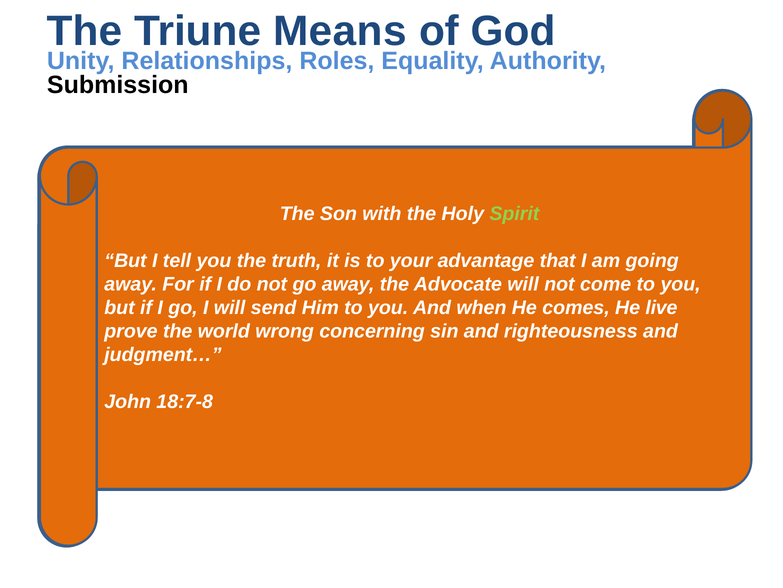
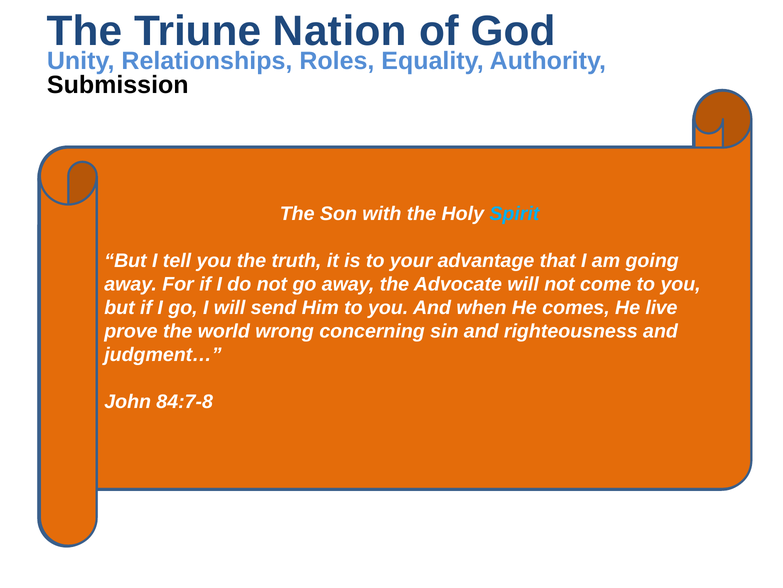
Means: Means -> Nation (340, 31)
Spirit colour: light green -> light blue (514, 213)
18:7-8: 18:7-8 -> 84:7-8 (185, 401)
